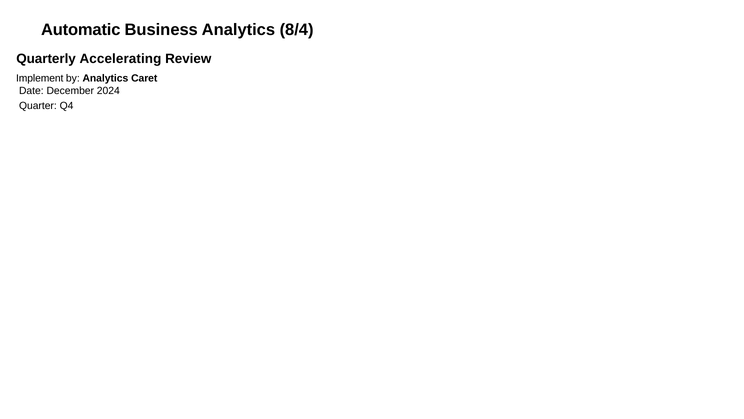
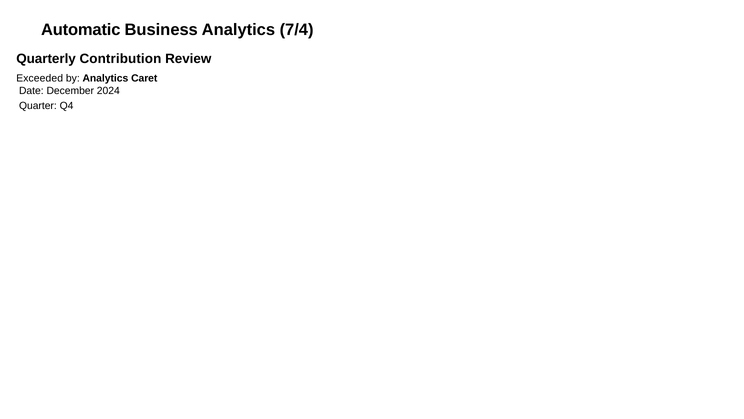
8/4: 8/4 -> 7/4 (297, 30)
Accelerating: Accelerating -> Contribution (120, 59)
Implement: Implement -> Exceeded (40, 78)
